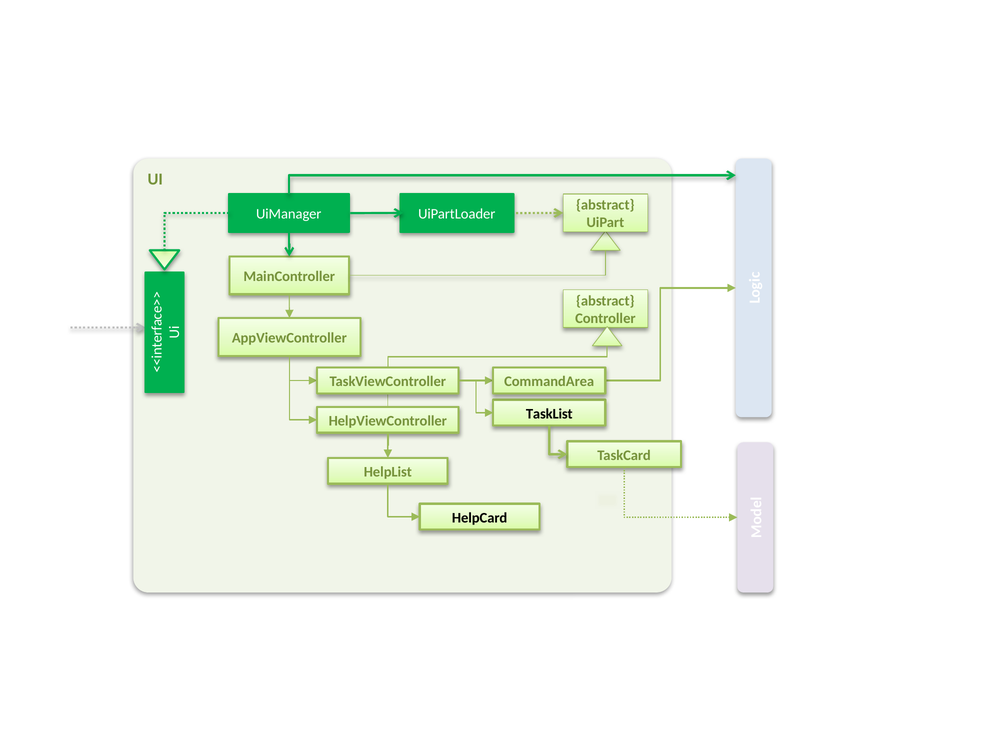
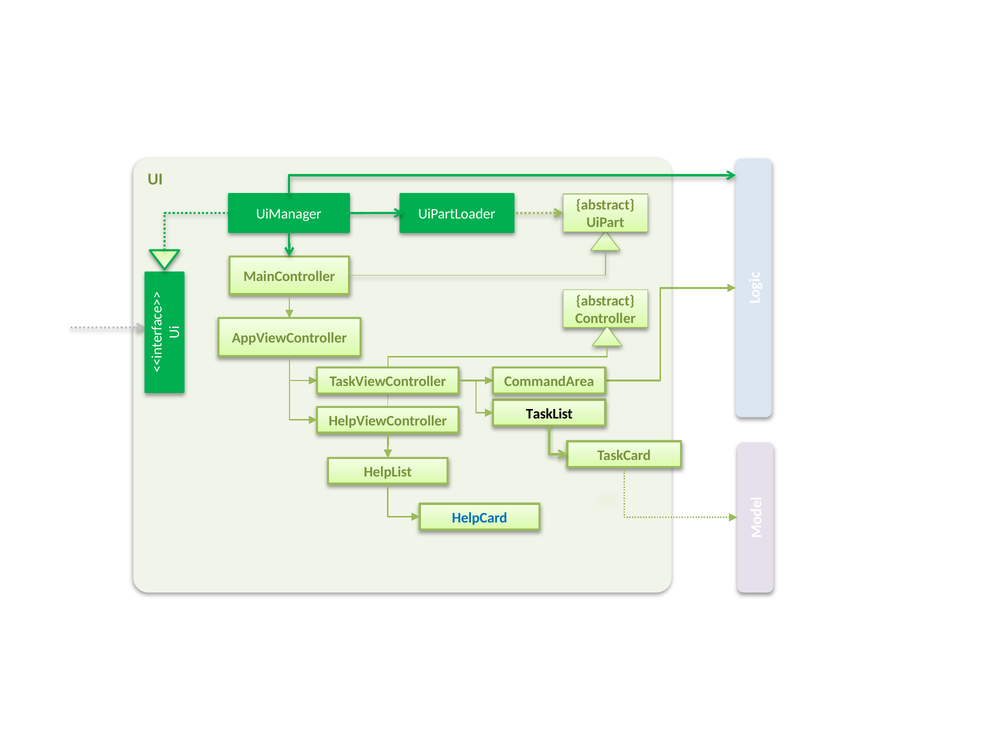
HelpCard colour: black -> blue (480, 518)
